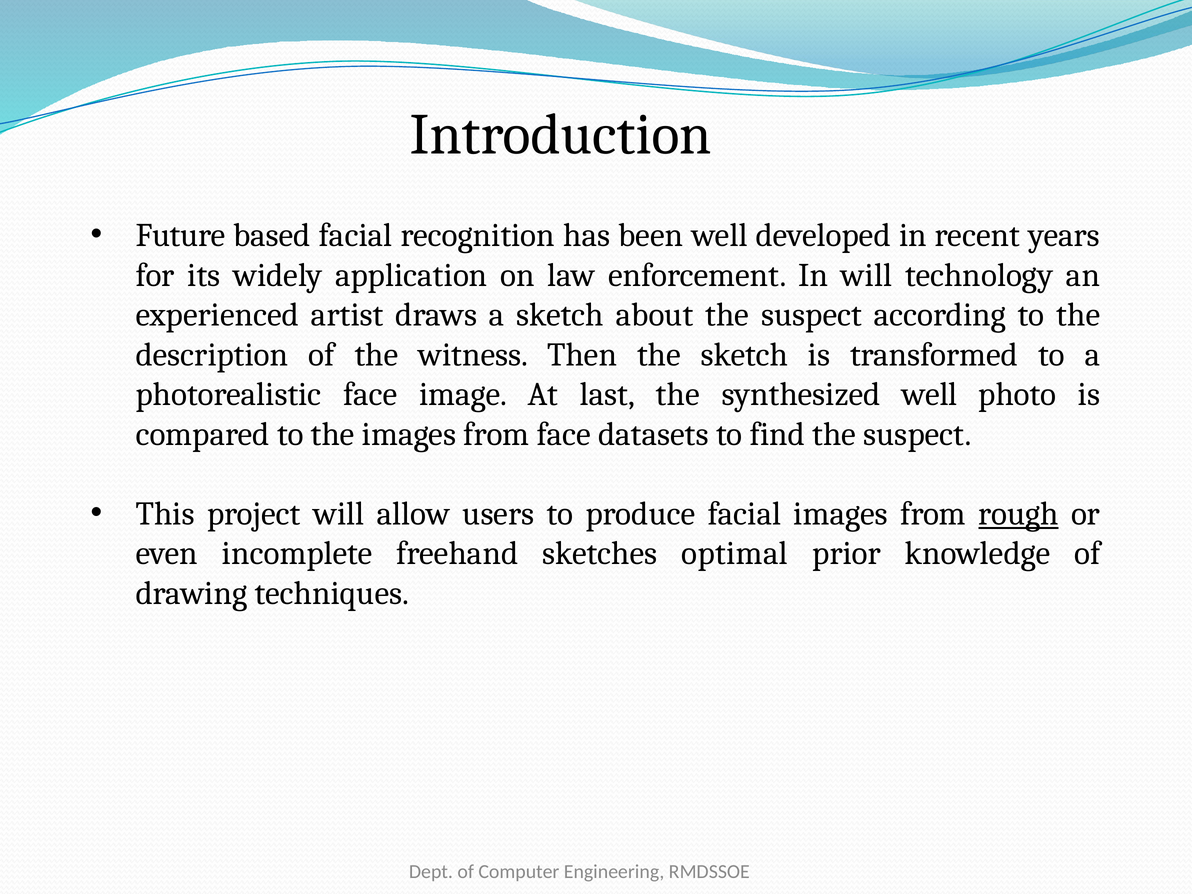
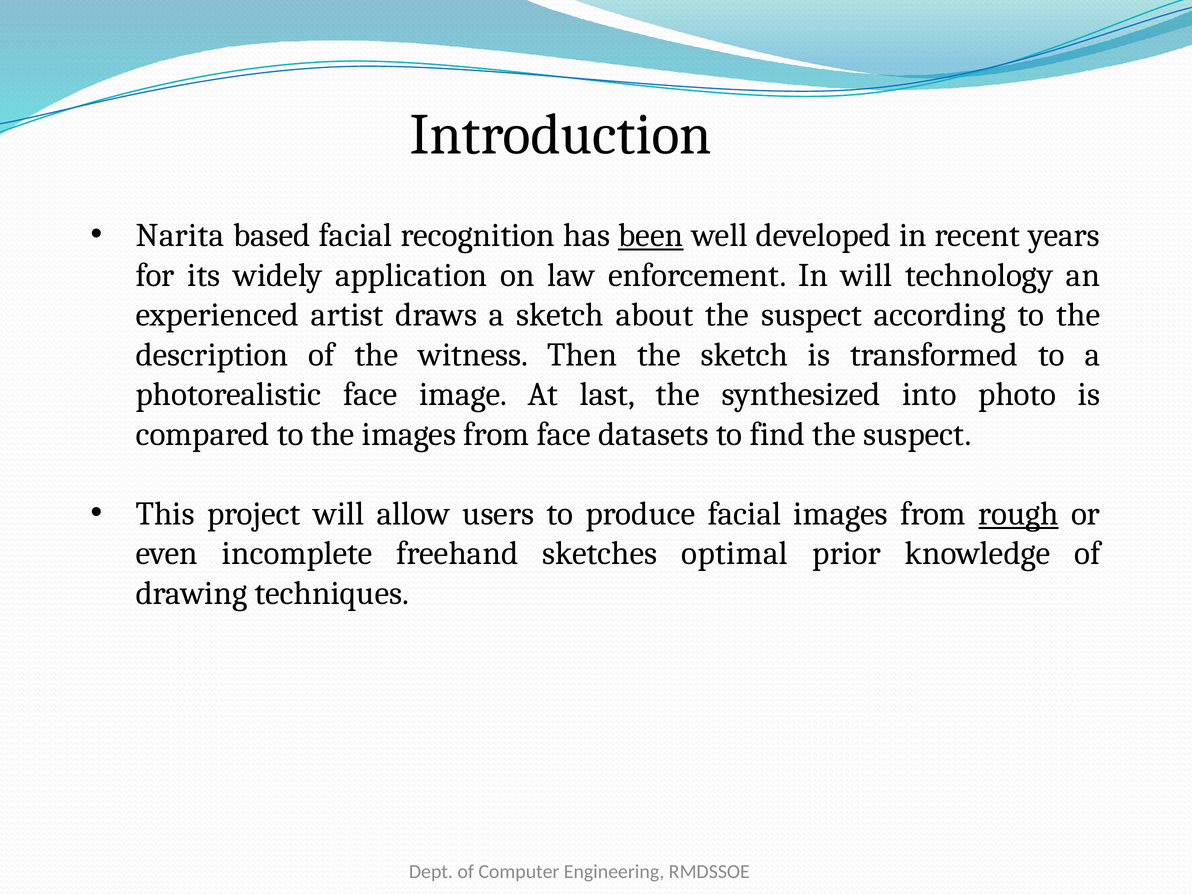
Future: Future -> Narita (180, 235)
been underline: none -> present (651, 235)
synthesized well: well -> into (929, 394)
